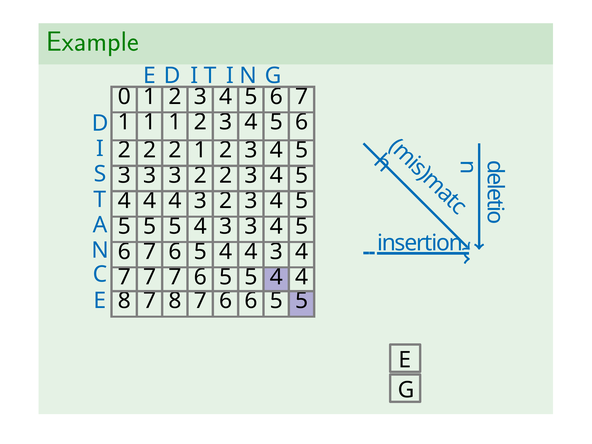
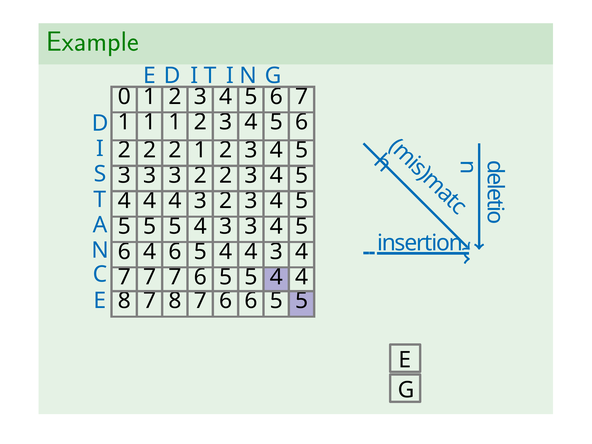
N 6 7: 7 -> 4 (150, 252)
